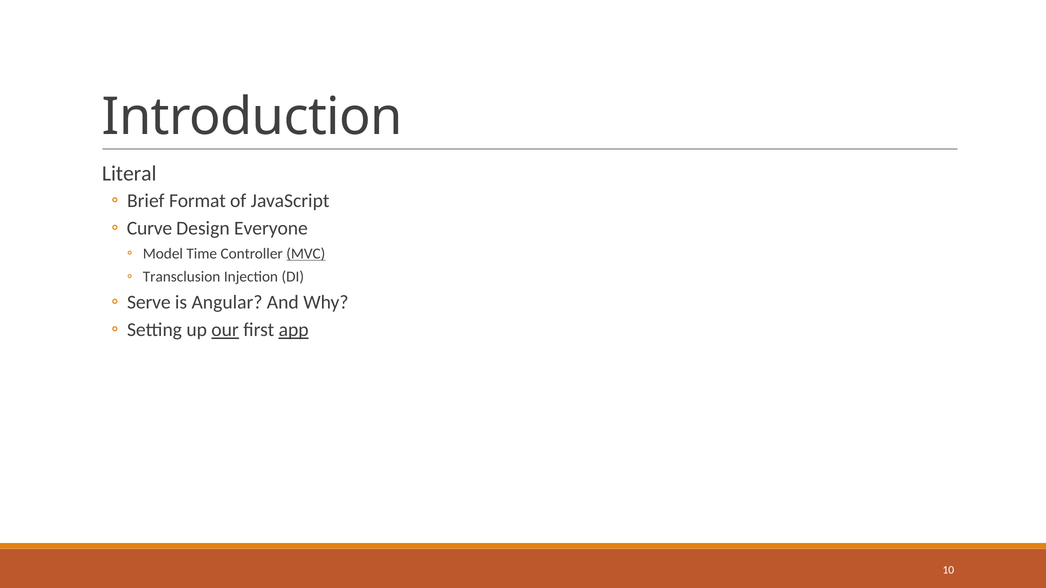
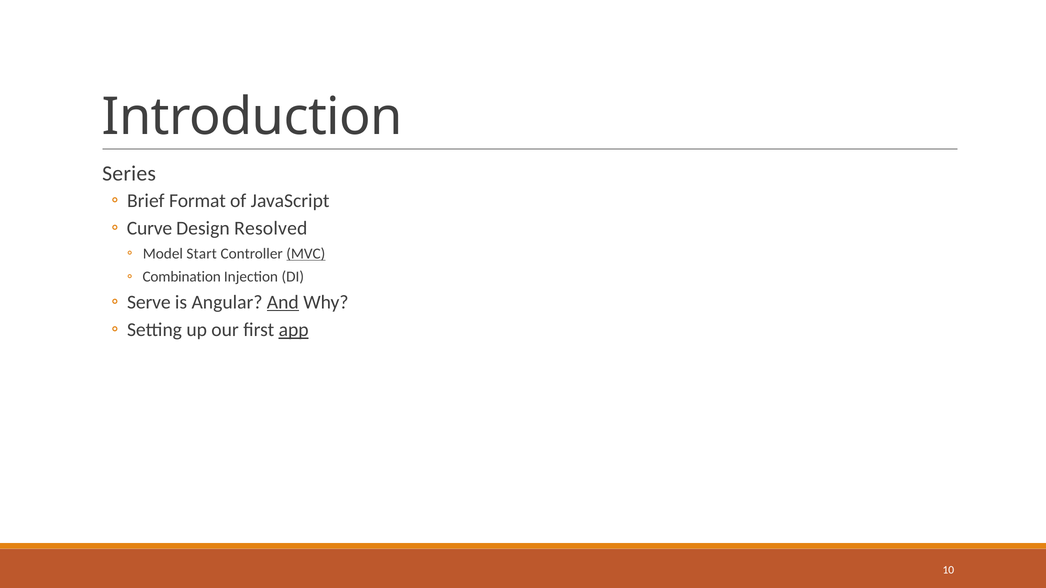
Literal: Literal -> Series (129, 174)
Everyone: Everyone -> Resolved (271, 228)
Time: Time -> Start (202, 254)
Transclusion: Transclusion -> Combination (182, 277)
And underline: none -> present (283, 302)
our underline: present -> none (225, 330)
